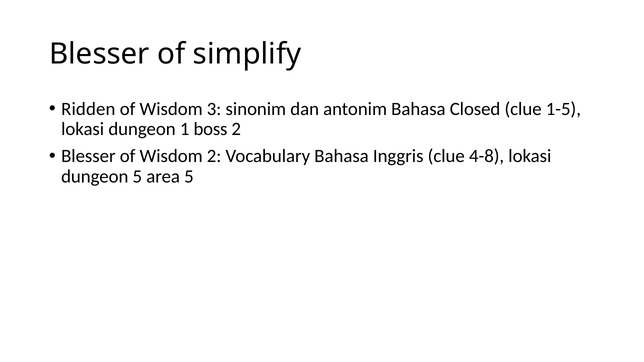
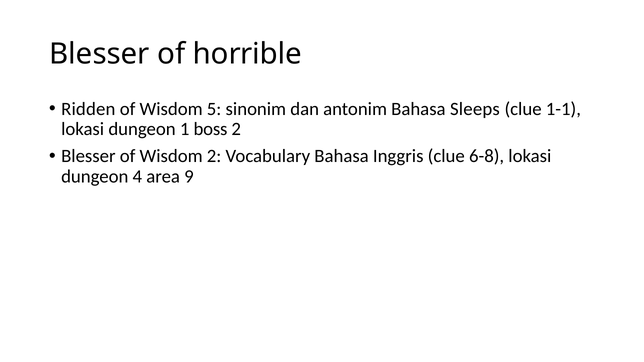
simplify: simplify -> horrible (247, 54)
3: 3 -> 5 (214, 109)
Closed: Closed -> Sleeps (475, 109)
1-5: 1-5 -> 1-1 (563, 109)
4-8: 4-8 -> 6-8 (487, 156)
dungeon 5: 5 -> 4 (137, 176)
area 5: 5 -> 9 (189, 176)
